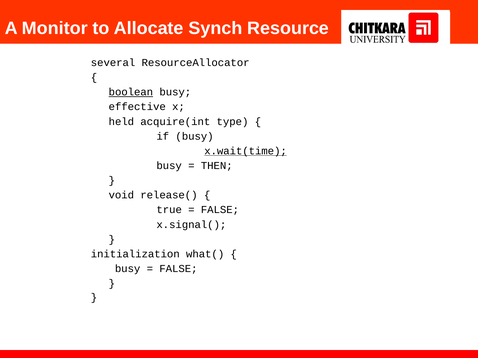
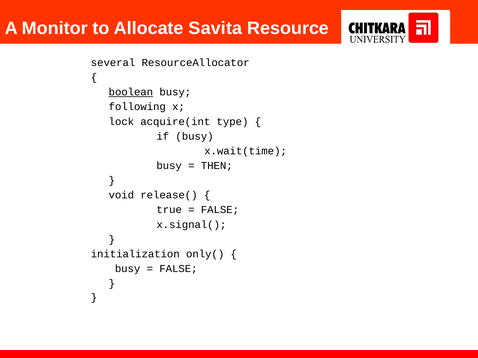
Synch: Synch -> Savita (215, 28)
effective: effective -> following (137, 107)
held: held -> lock (121, 122)
x.wait(time underline: present -> none (246, 151)
what(: what( -> only( (205, 254)
